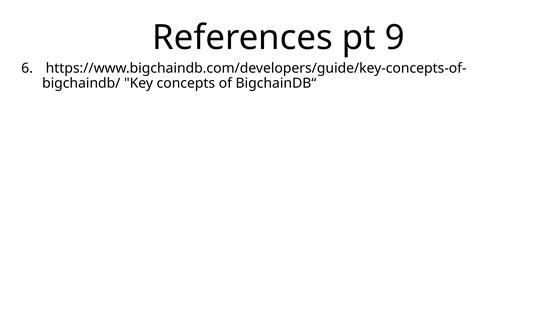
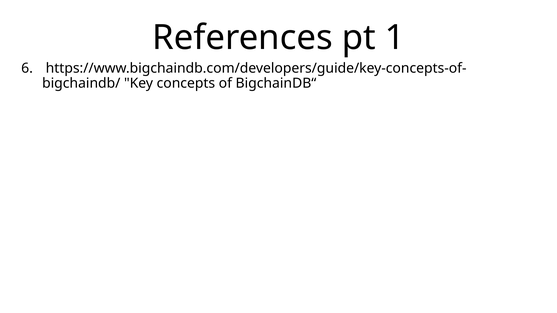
9: 9 -> 1 (395, 38)
